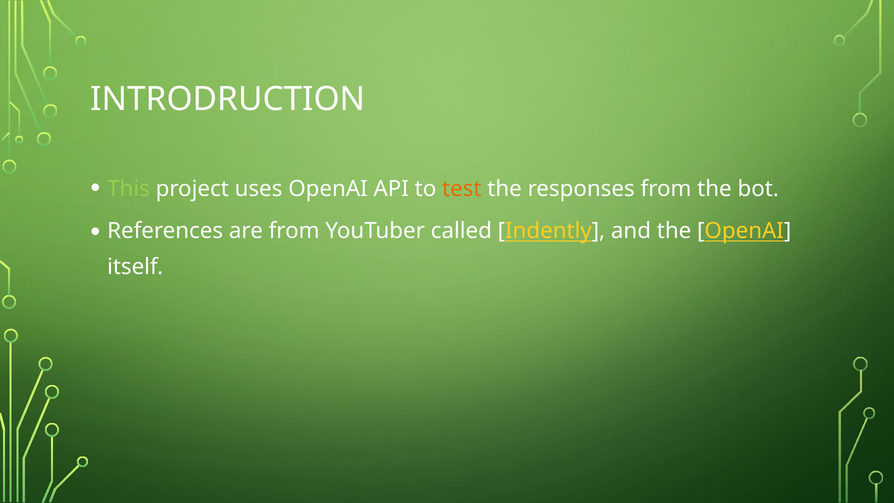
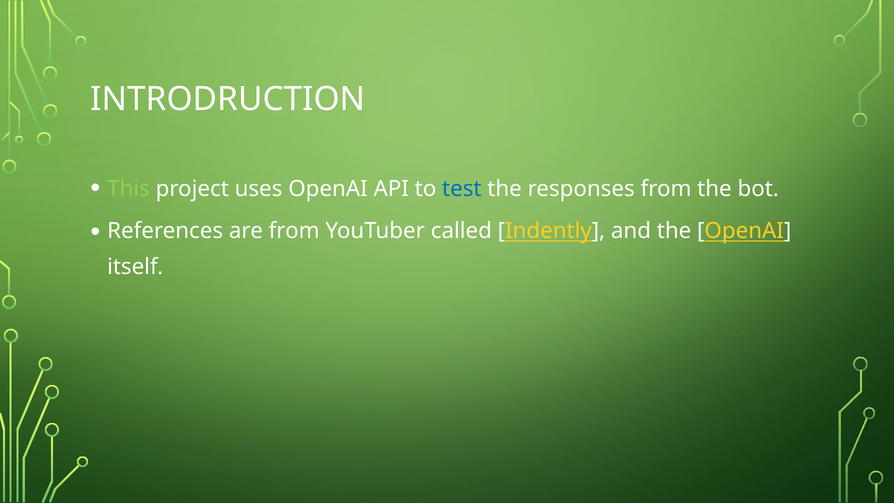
test colour: orange -> blue (462, 189)
